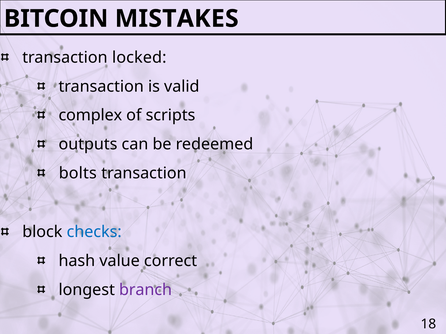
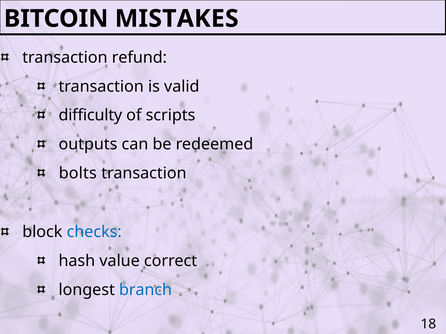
locked: locked -> refund (139, 58)
complex: complex -> difficulty (90, 116)
branch colour: purple -> blue (146, 290)
